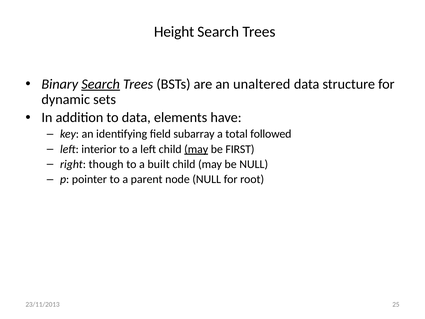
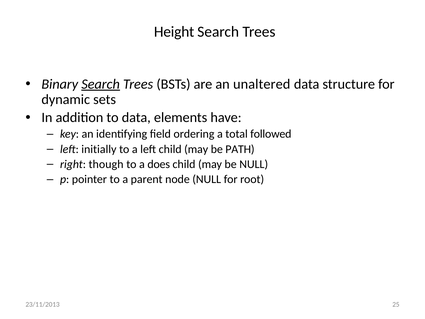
subarray: subarray -> ordering (194, 134)
interior: interior -> initially (99, 149)
may underline: present -> none (196, 149)
FIRST: FIRST -> PATH (240, 149)
built: built -> does (159, 164)
